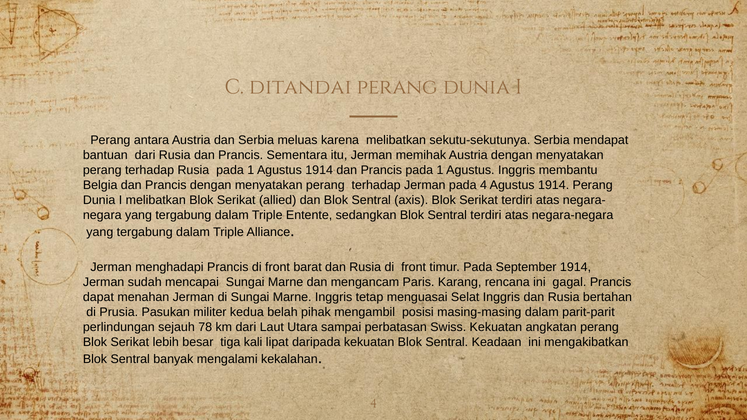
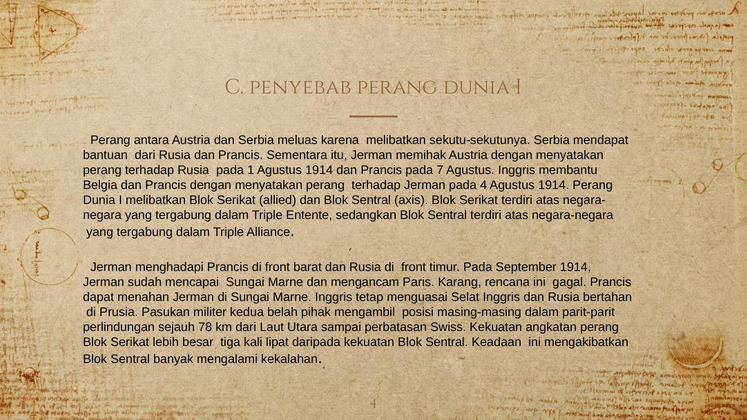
ditandai: ditandai -> penyebab (300, 87)
Prancis pada 1: 1 -> 7 (440, 170)
